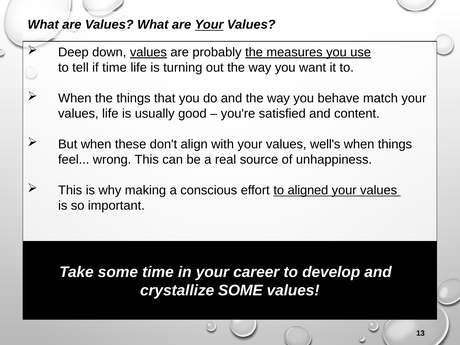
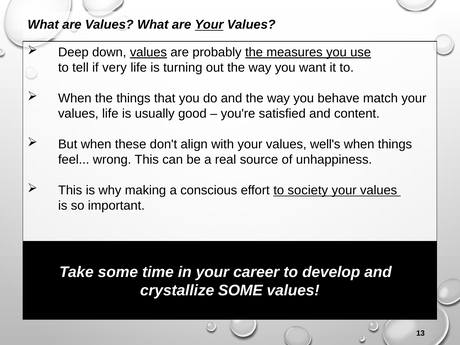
if time: time -> very (115, 68)
aligned: aligned -> society (308, 190)
